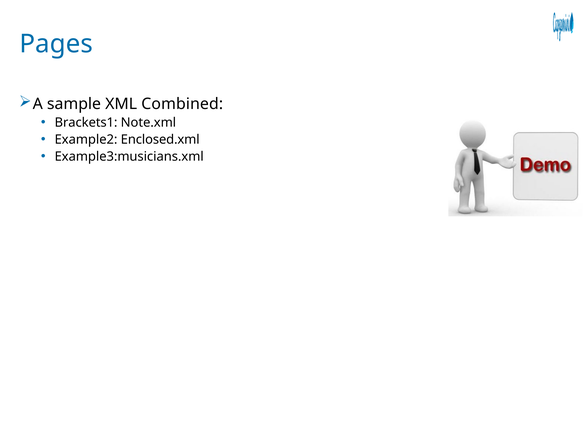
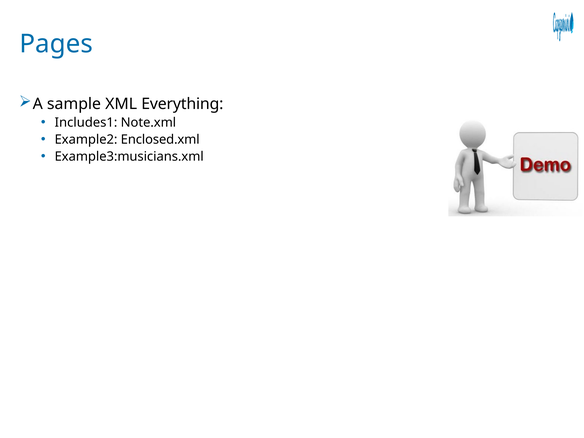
Combined: Combined -> Everything (182, 104)
Brackets1: Brackets1 -> Includes1 (86, 122)
